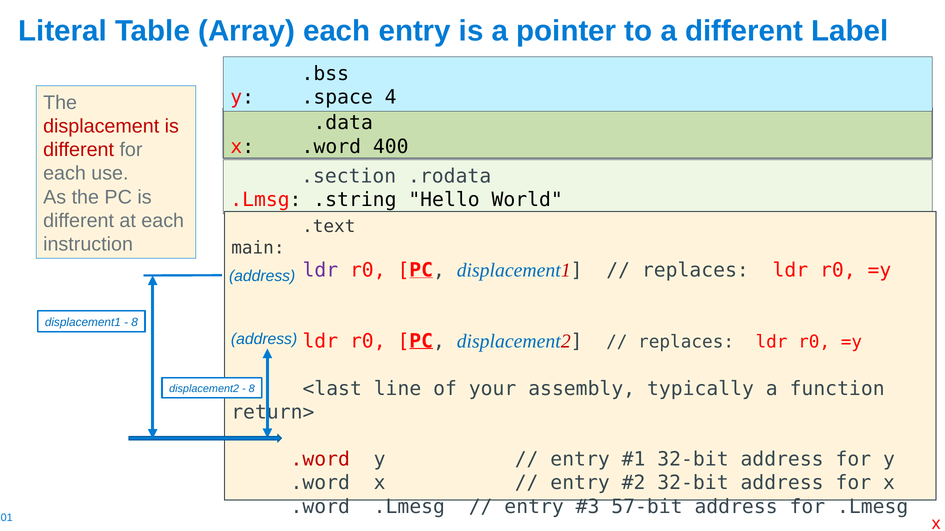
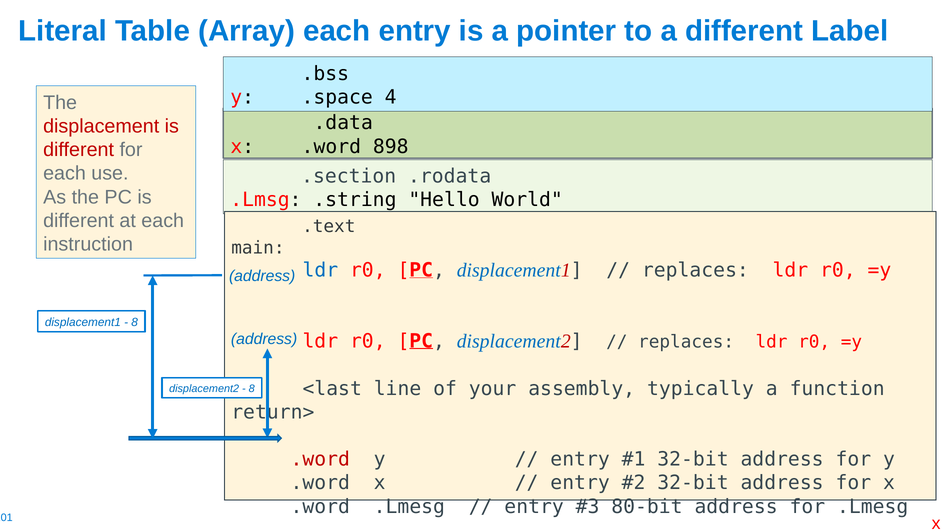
400: 400 -> 898 (391, 147)
ldr colour: purple -> blue (320, 271)
57-bit: 57-bit -> 80-bit (647, 507)
